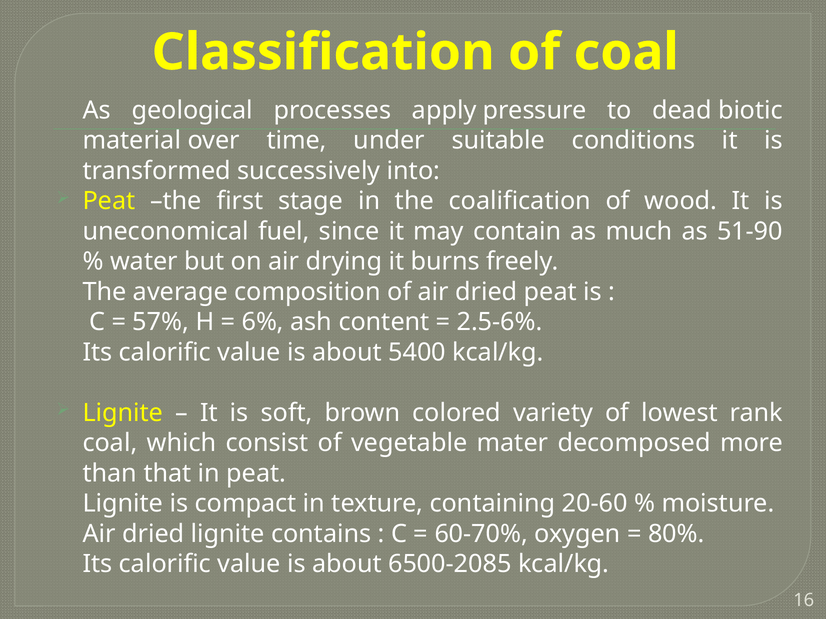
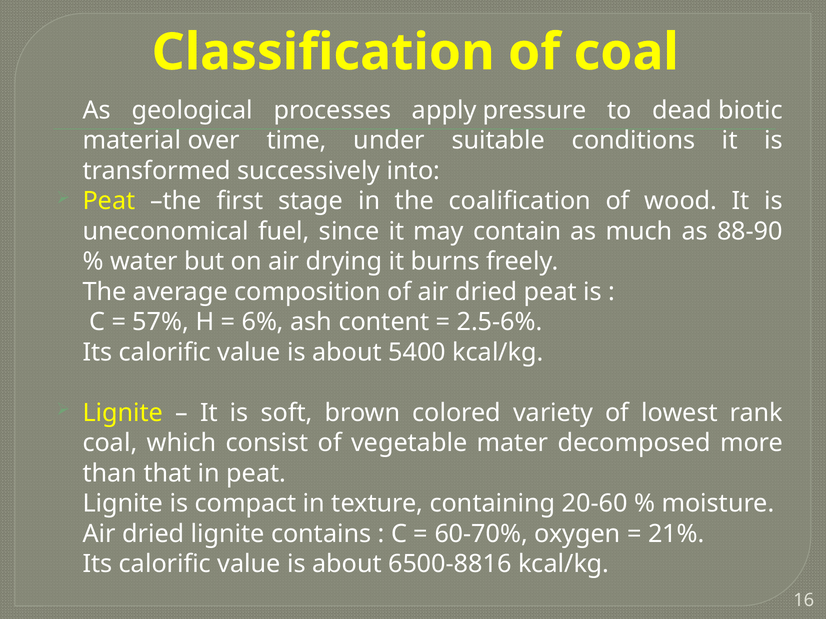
51-90: 51-90 -> 88-90 (750, 232)
80%: 80% -> 21% (676, 534)
6500-2085: 6500-2085 -> 6500-8816 (450, 565)
